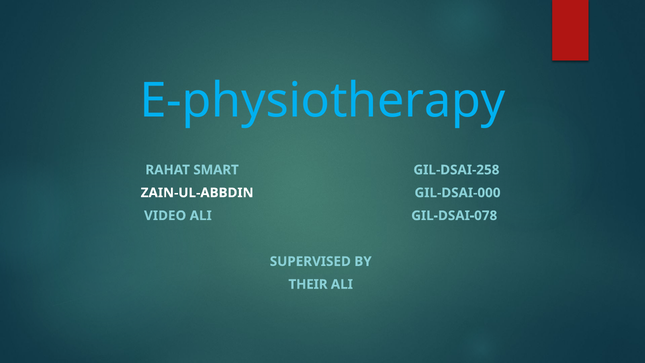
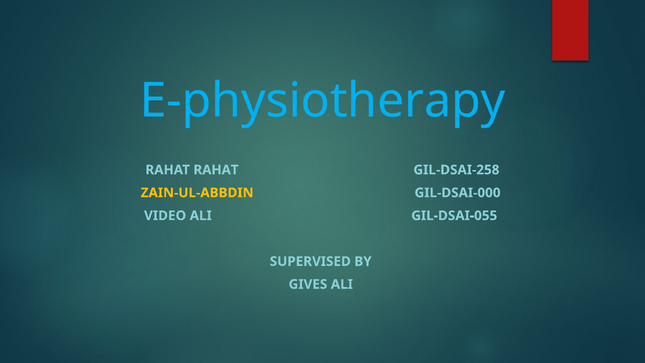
RAHAT SMART: SMART -> RAHAT (216, 170)
ZAIN-UL-ABBDIN colour: white -> yellow (197, 193)
GIL-DSAI-078: GIL-DSAI-078 -> GIL-DSAI-055 (454, 216)
THEIR: THEIR -> GIVES (308, 284)
